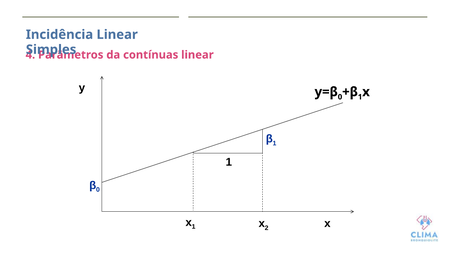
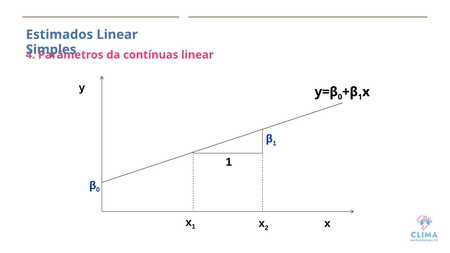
Incidência: Incidência -> Estimados (59, 35)
